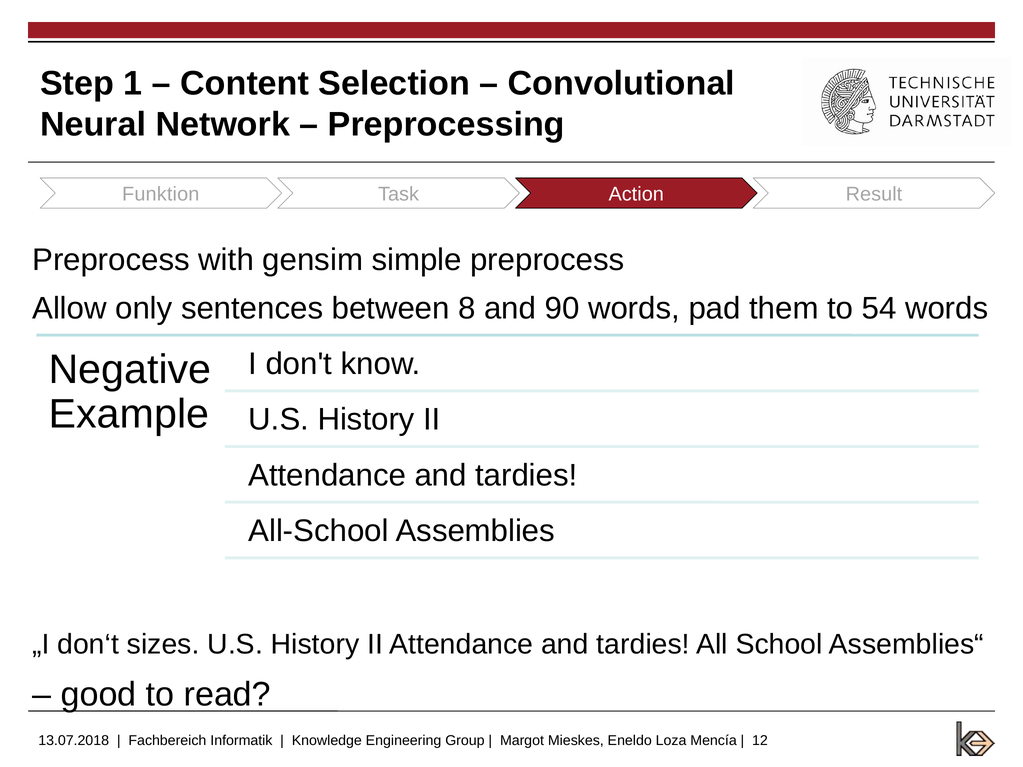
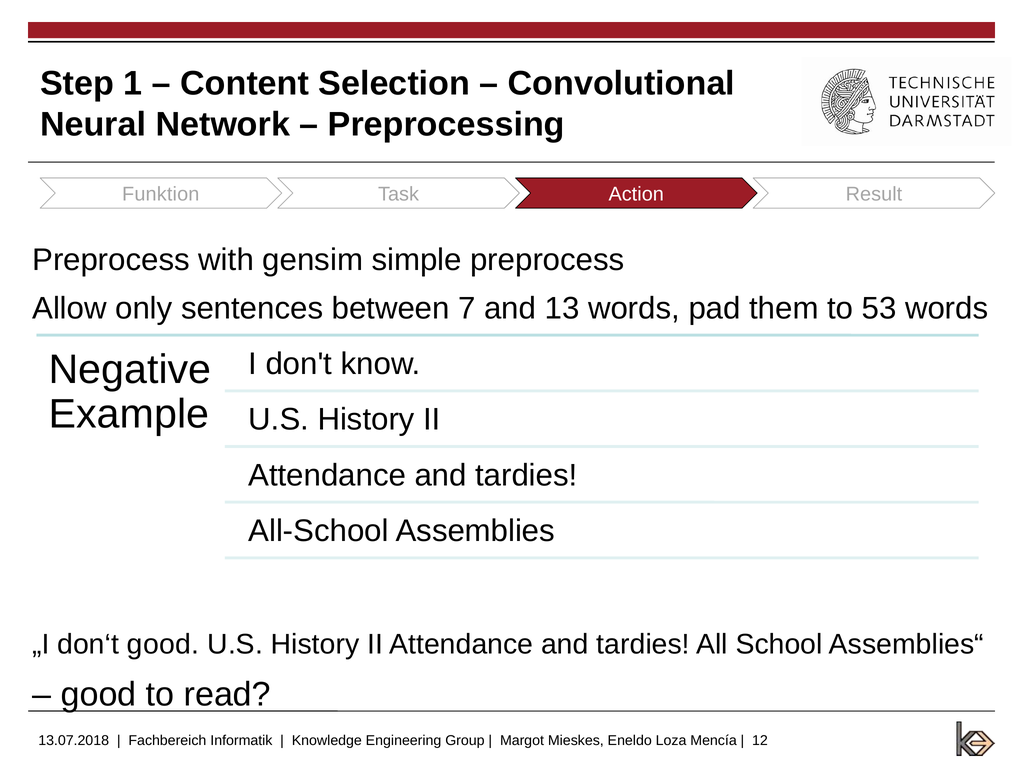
8: 8 -> 7 (467, 309)
90: 90 -> 13 (562, 309)
54: 54 -> 53 (879, 309)
don‘t sizes: sizes -> good (163, 645)
